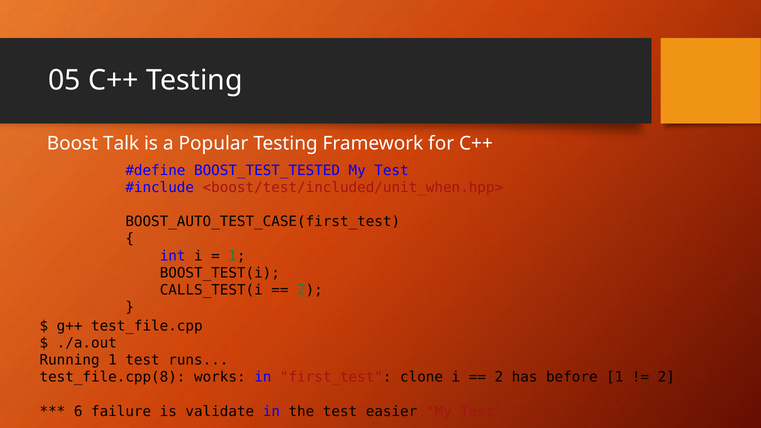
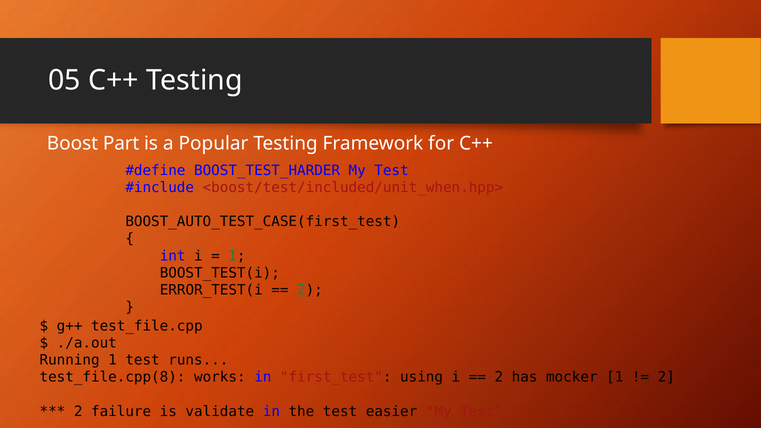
Talk: Talk -> Part (121, 144)
BOOST_TEST_TESTED: BOOST_TEST_TESTED -> BOOST_TEST_HARDER (267, 170)
CALLS_TEST(i: CALLS_TEST(i -> ERROR_TEST(i (211, 290)
clone: clone -> using (422, 377)
before: before -> mocker (572, 377)
6: 6 -> 2 (78, 412)
